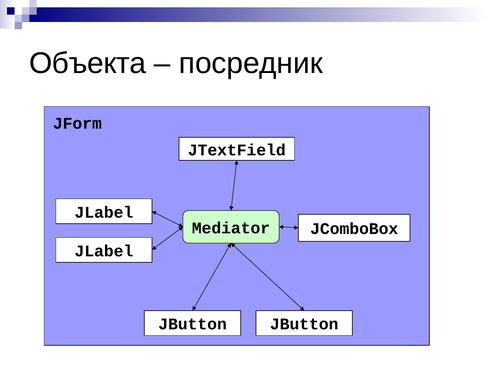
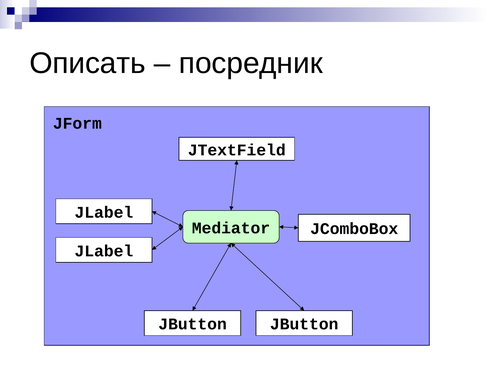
Объекта: Объекта -> Описать (87, 63)
